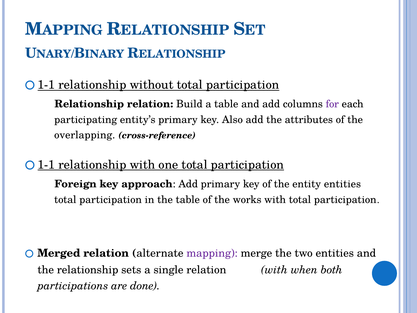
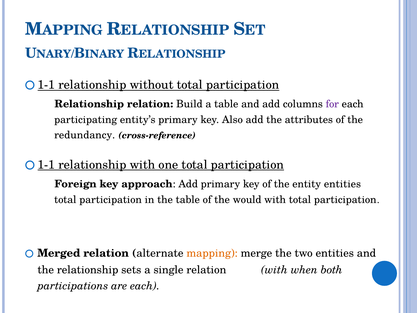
overlapping: overlapping -> redundancy (85, 135)
works: works -> would (247, 200)
mapping colour: purple -> orange (212, 253)
are done: done -> each (145, 286)
